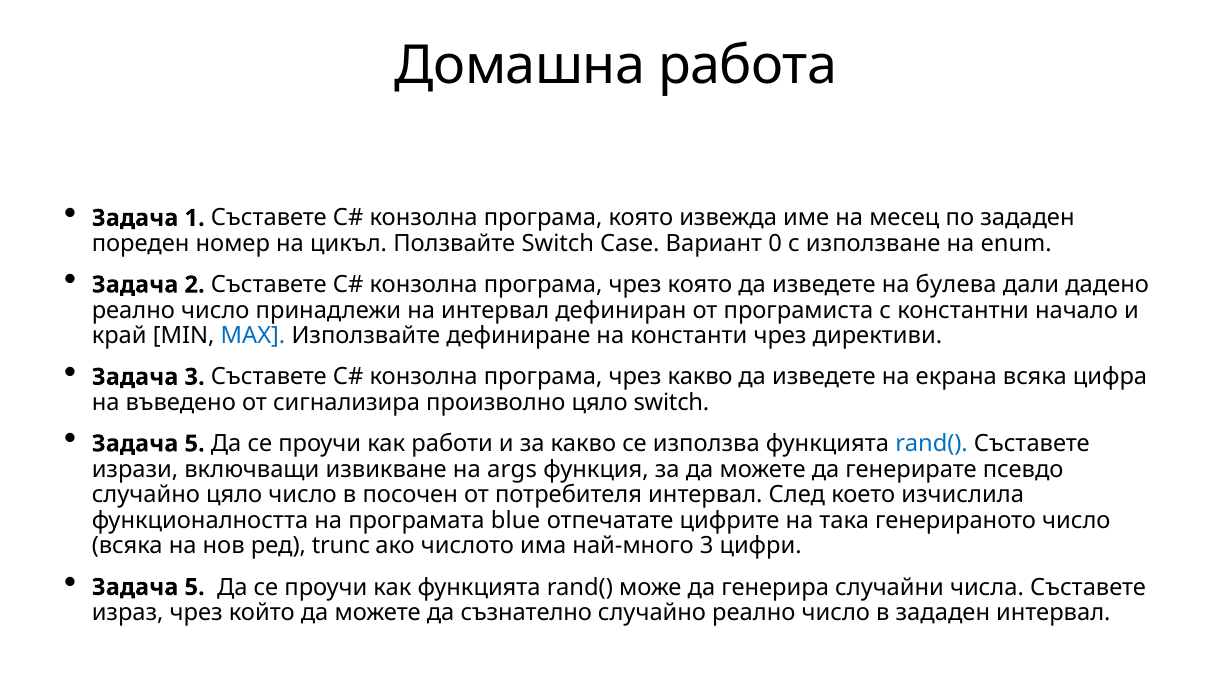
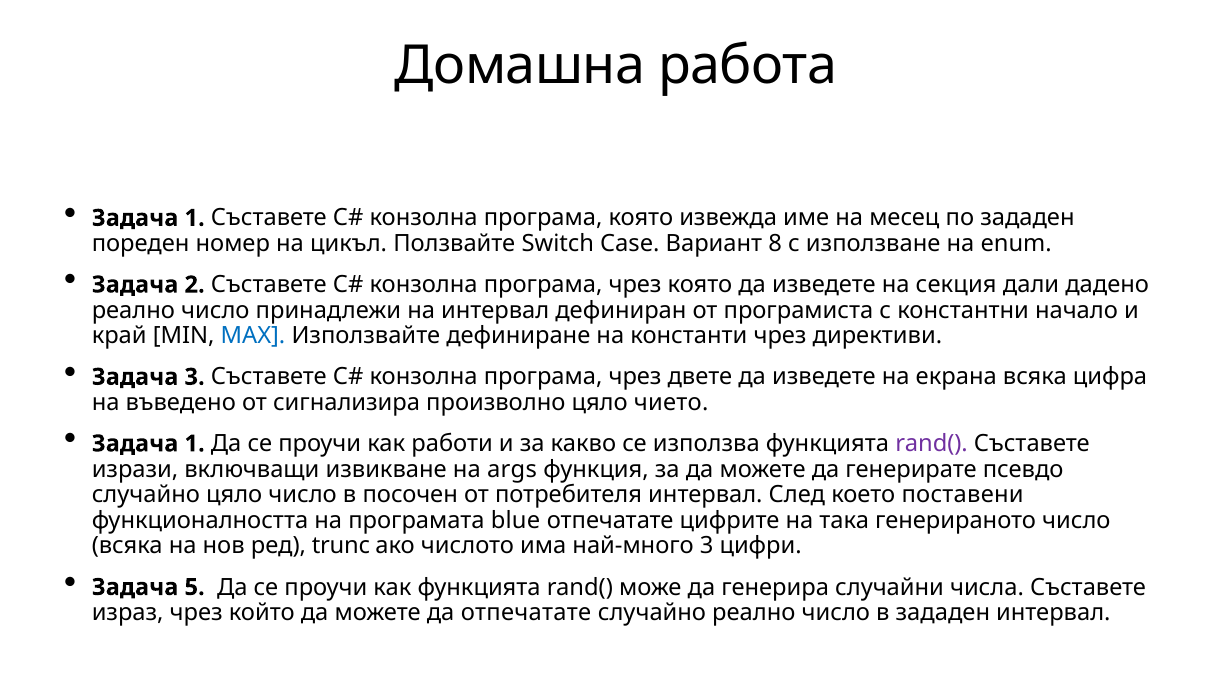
0: 0 -> 8 (775, 244)
булева: булева -> секция (956, 285)
чрез какво: какво -> двете (700, 377)
цяло switch: switch -> чието (671, 403)
5: 5 -> 1 (195, 444)
rand( colour: blue -> purple (931, 444)
изчислила: изчислила -> поставени (963, 495)
да съзнателно: съзнателно -> отпечатате (526, 613)
